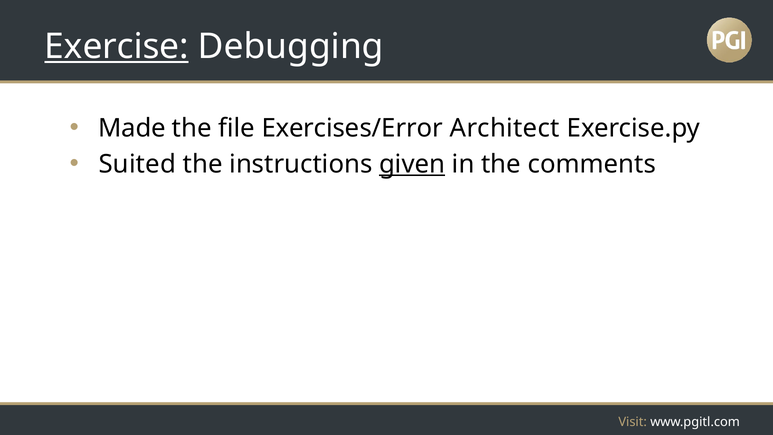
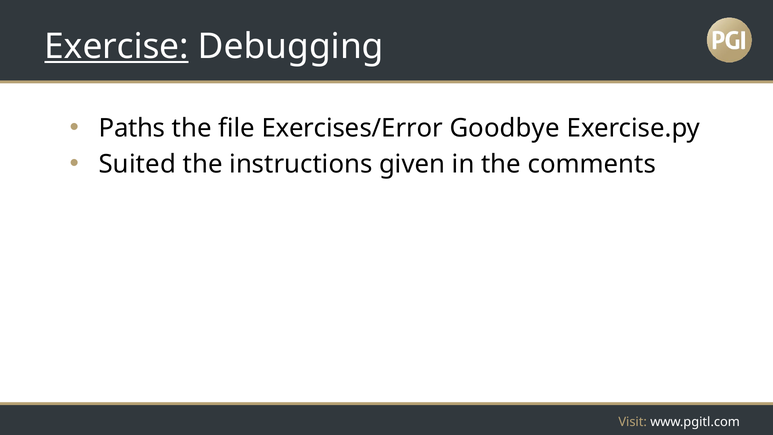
Made: Made -> Paths (132, 128)
Architect: Architect -> Goodbye (505, 128)
given underline: present -> none (412, 164)
